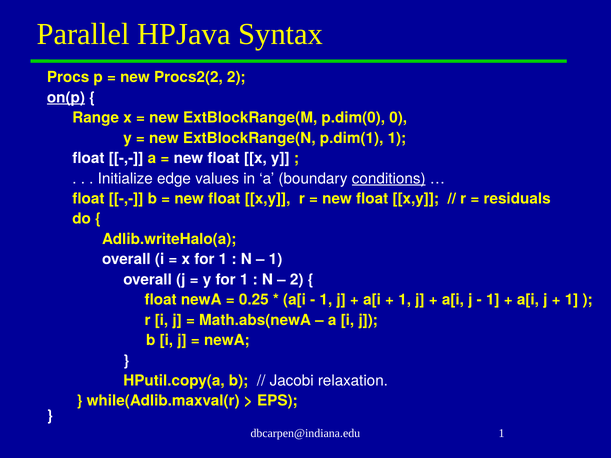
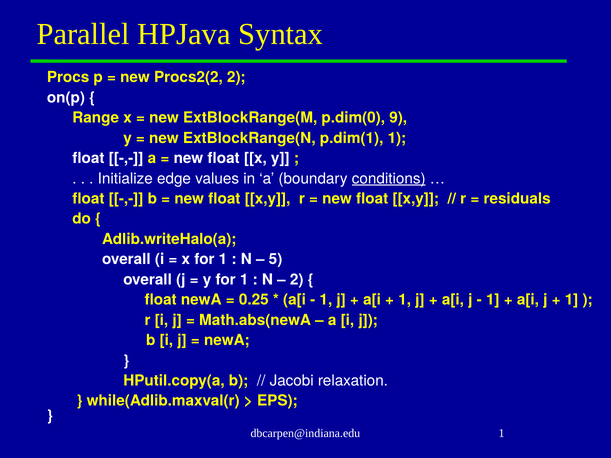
on(p underline: present -> none (66, 98)
0: 0 -> 9 (398, 118)
1: 1 -> 5 (276, 260)
